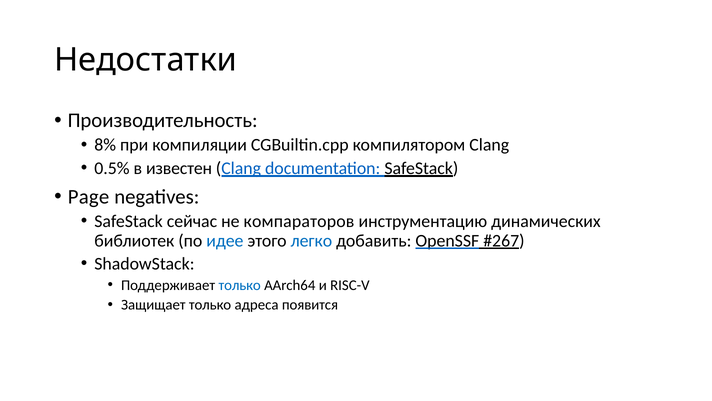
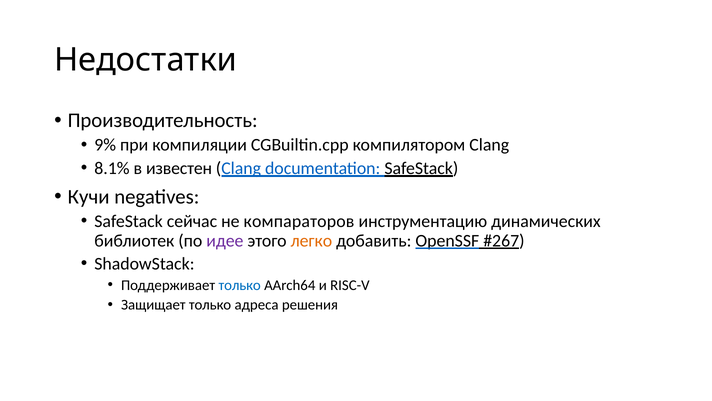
8%: 8% -> 9% (105, 145)
0.5%: 0.5% -> 8.1% (112, 168)
Page: Page -> Кучи (89, 196)
идее colour: blue -> purple (225, 240)
легко colour: blue -> orange (311, 240)
появится: появится -> решения (310, 304)
